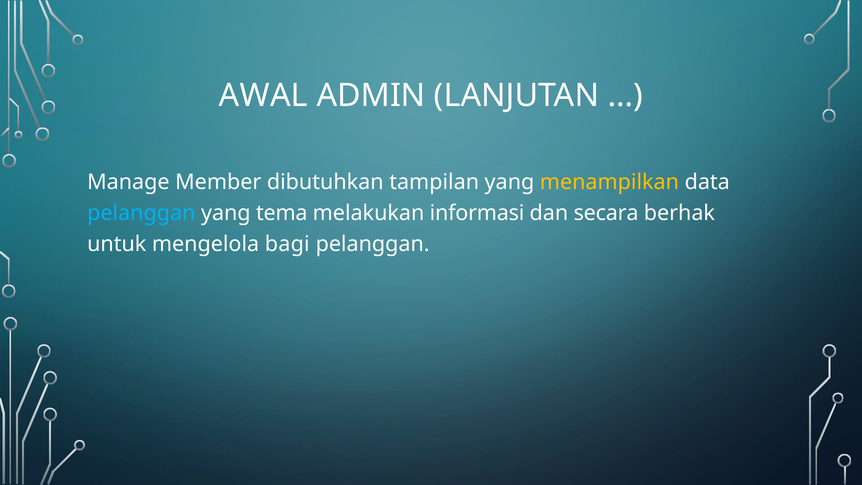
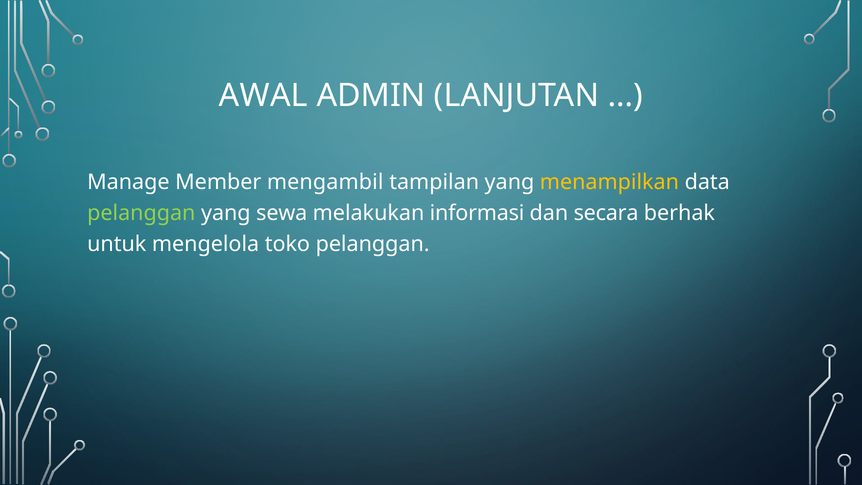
dibutuhkan: dibutuhkan -> mengambil (325, 182)
pelanggan colour: light blue -> light green (141, 213)
tema: tema -> sewa (282, 213)
bagi: bagi -> toko (287, 244)
